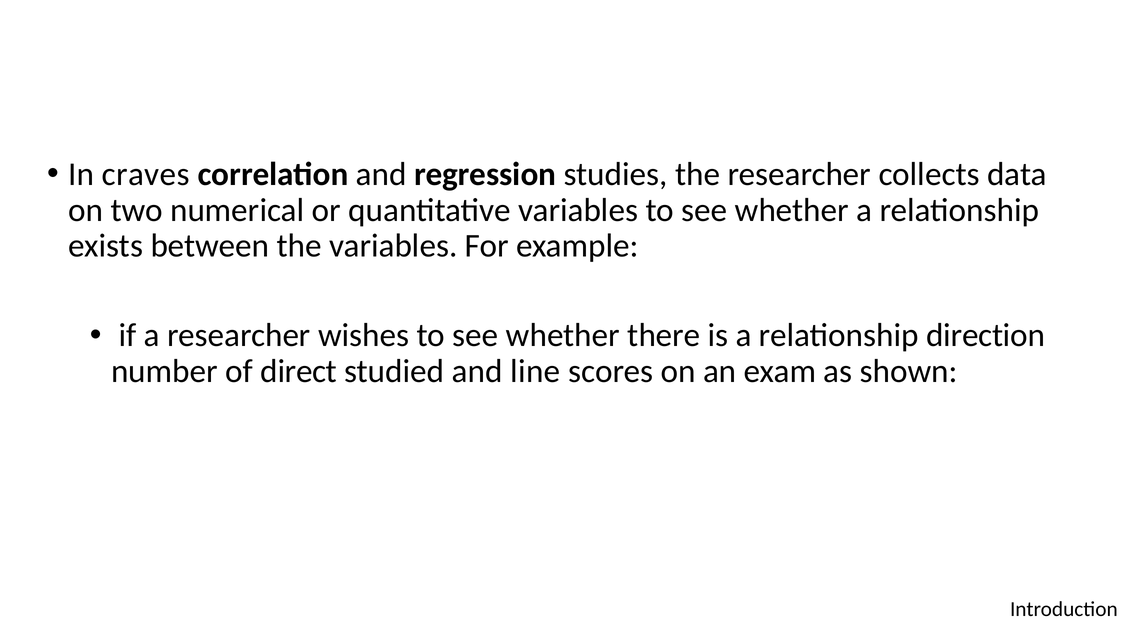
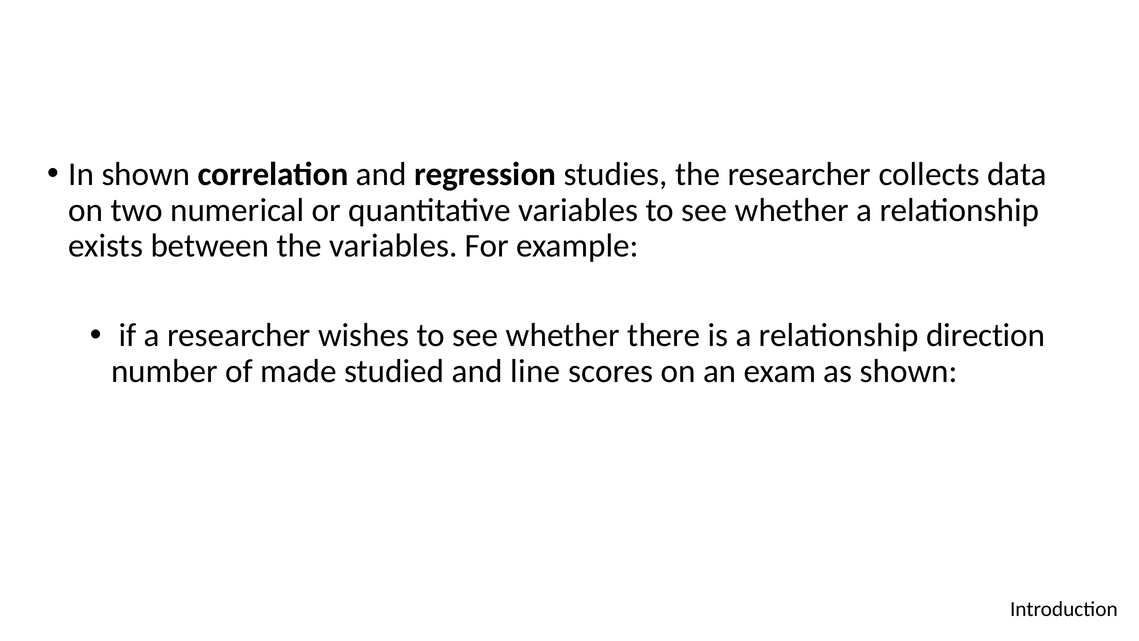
In craves: craves -> shown (146, 174)
direct: direct -> made (299, 371)
